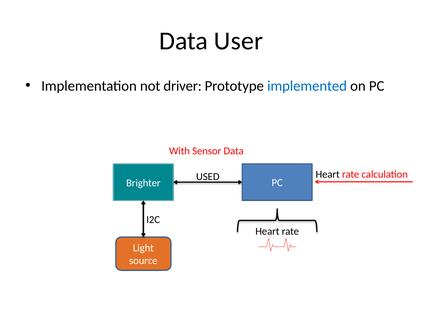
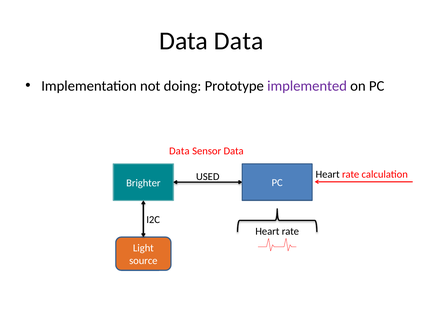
Data User: User -> Data (239, 41)
driver: driver -> doing (183, 86)
implemented colour: blue -> purple (307, 86)
With: With -> Data (179, 151)
